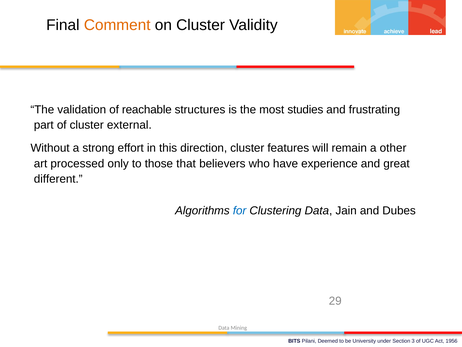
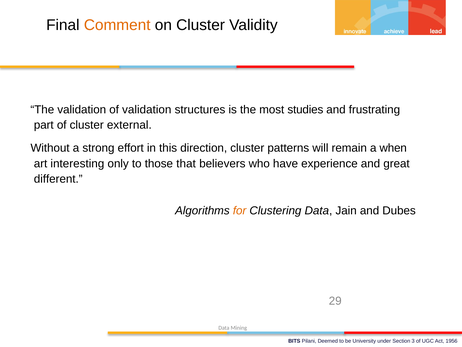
of reachable: reachable -> validation (147, 109)
features: features -> patterns (288, 148)
other: other -> when (393, 148)
processed: processed -> interesting (77, 163)
for colour: blue -> orange (240, 210)
